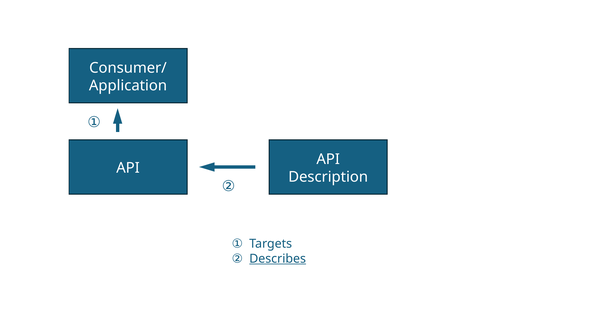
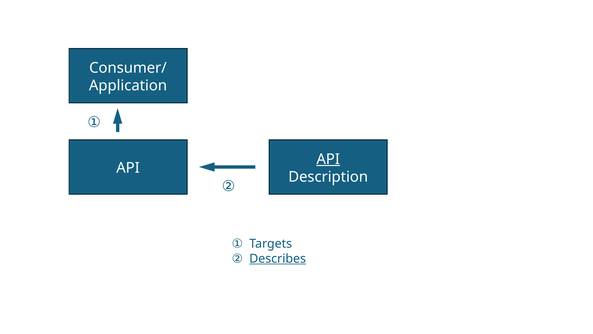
API underline: none -> present (328, 159)
